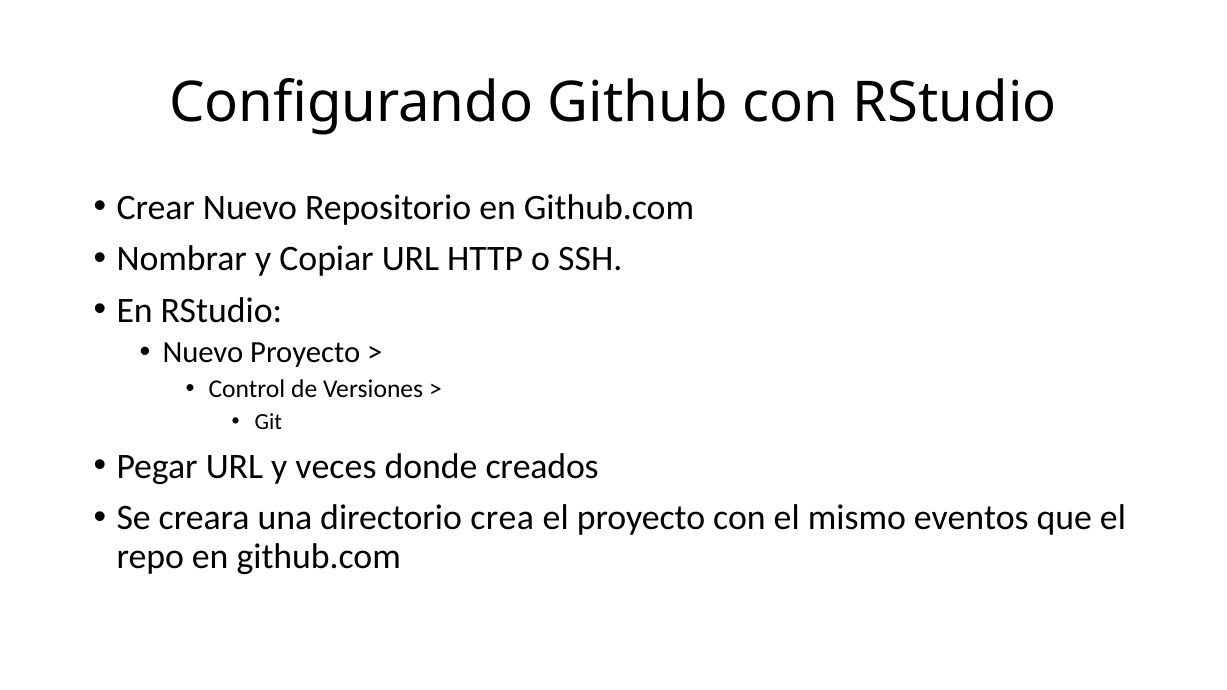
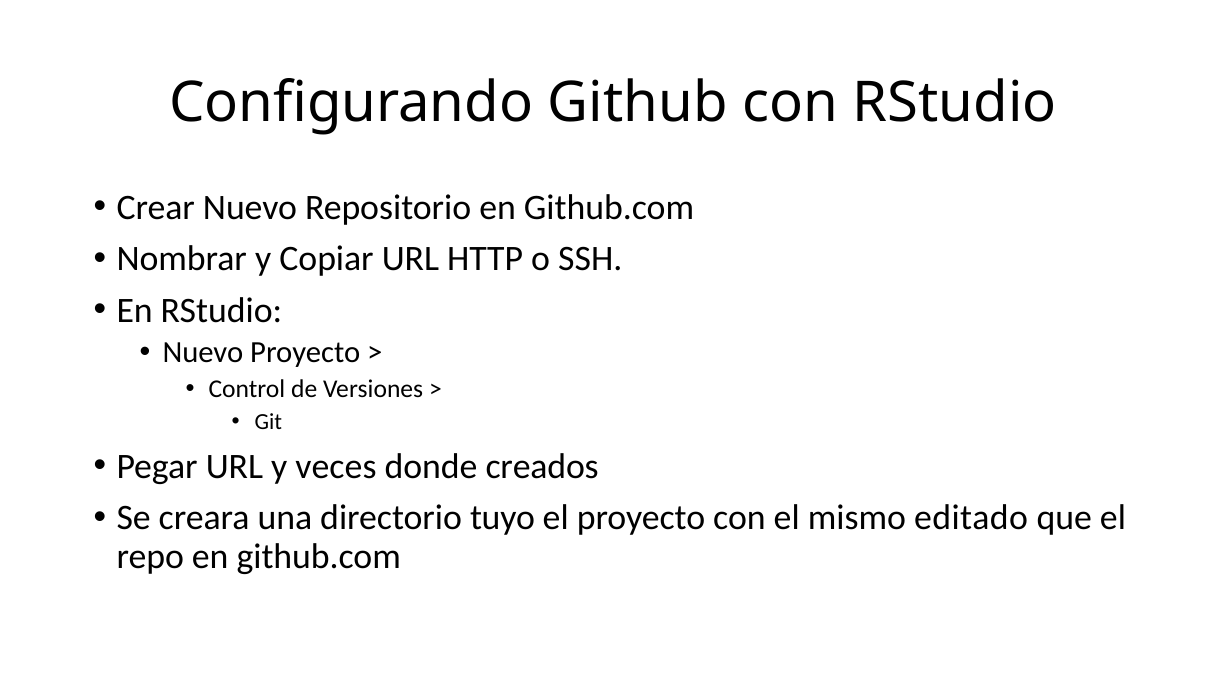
crea: crea -> tuyo (503, 518)
eventos: eventos -> editado (971, 518)
